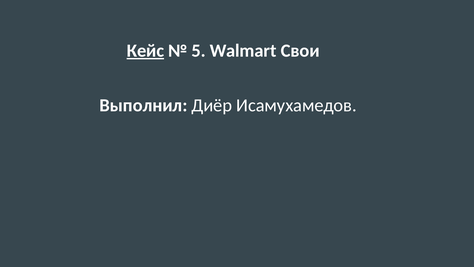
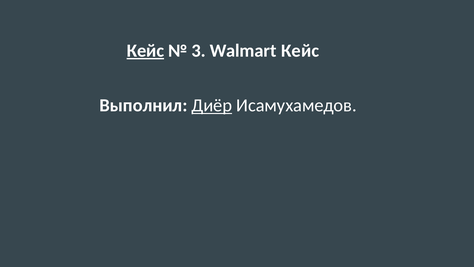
5: 5 -> 3 (199, 51)
Walmart Свои: Свои -> Кейс (300, 51)
Диёр underline: none -> present (212, 105)
